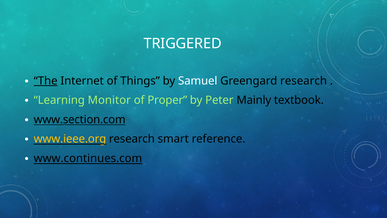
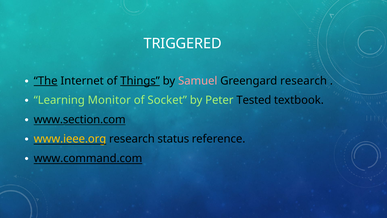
Things underline: none -> present (140, 81)
Samuel colour: white -> pink (198, 81)
Proper: Proper -> Socket (167, 100)
Mainly: Mainly -> Tested (254, 100)
smart: smart -> status (173, 139)
www.continues.com: www.continues.com -> www.command.com (88, 158)
